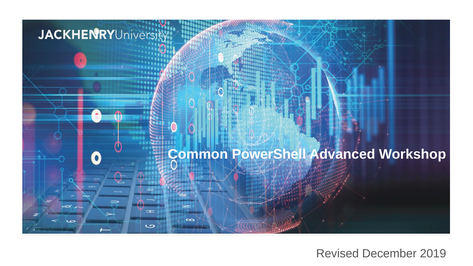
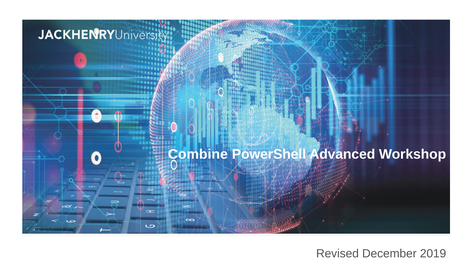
Common: Common -> Combine (198, 154)
